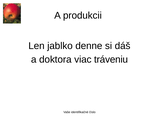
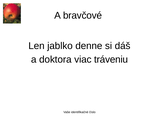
produkcii: produkcii -> bravčové (82, 15)
